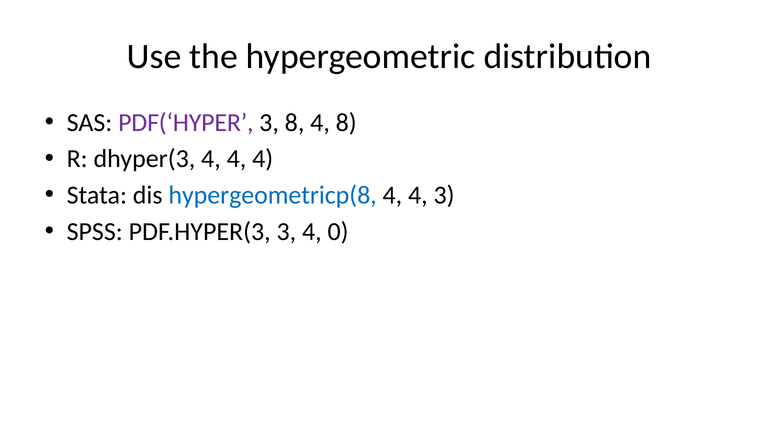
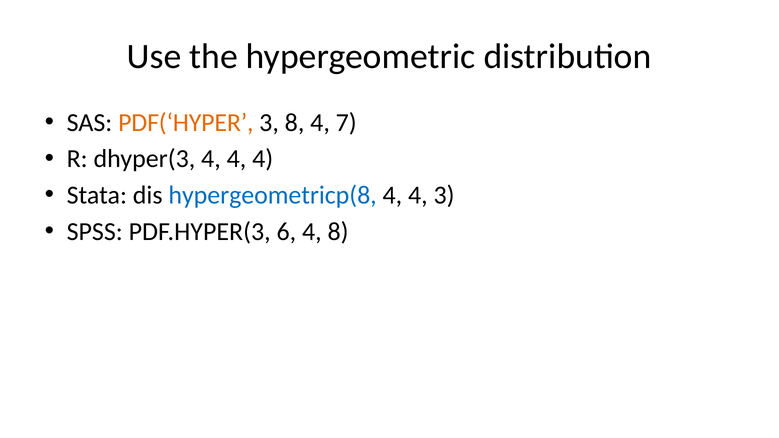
PDF(‘HYPER colour: purple -> orange (186, 123)
4 8: 8 -> 7 (346, 123)
PDF.HYPER(3 3: 3 -> 6 (286, 232)
4 0: 0 -> 8 (338, 232)
